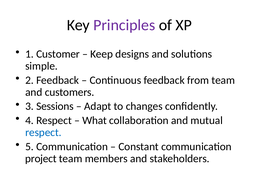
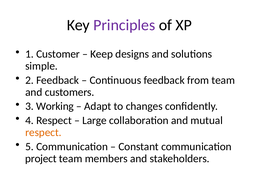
Sessions: Sessions -> Working (55, 106)
What: What -> Large (95, 121)
respect colour: blue -> orange (43, 133)
